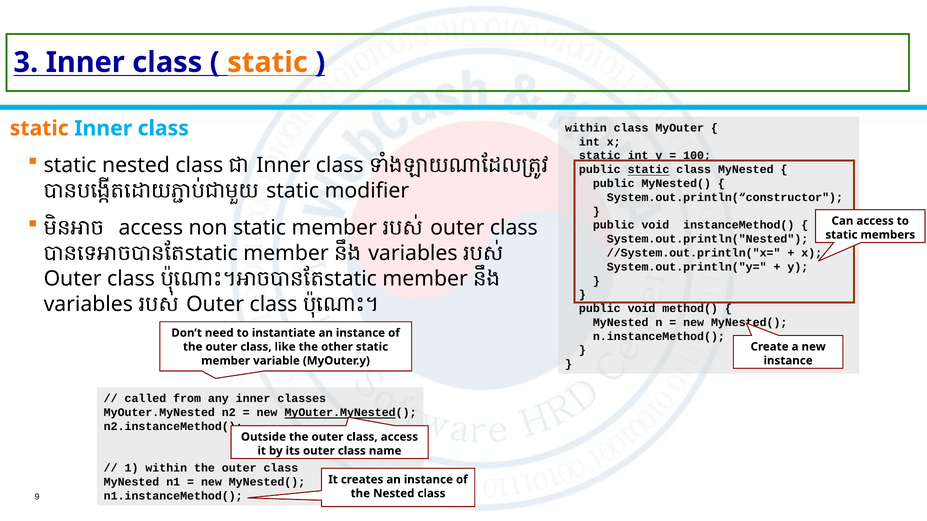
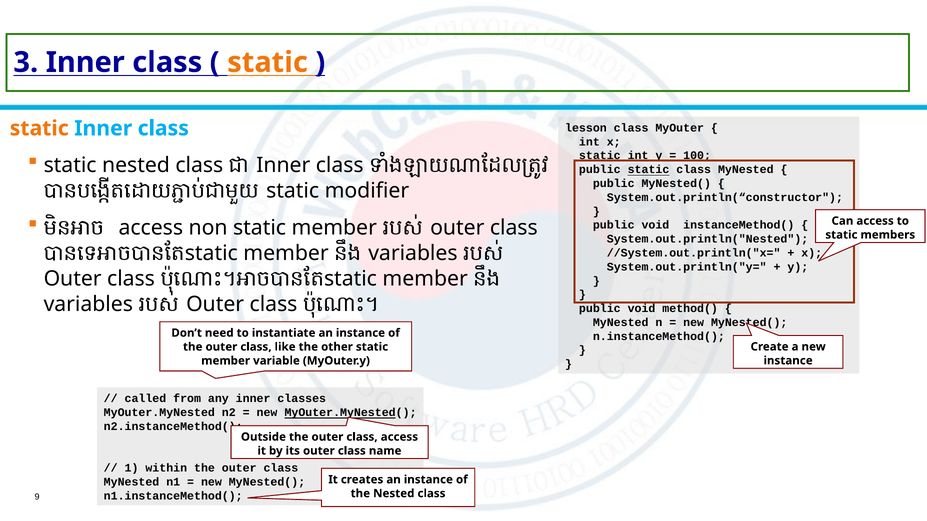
within: within -> lesson (586, 128)
